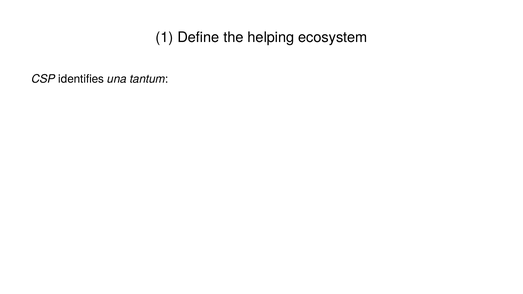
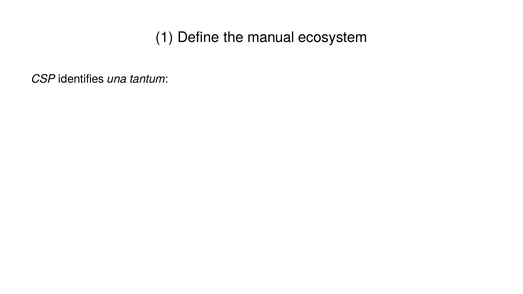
helping: helping -> manual (271, 37)
